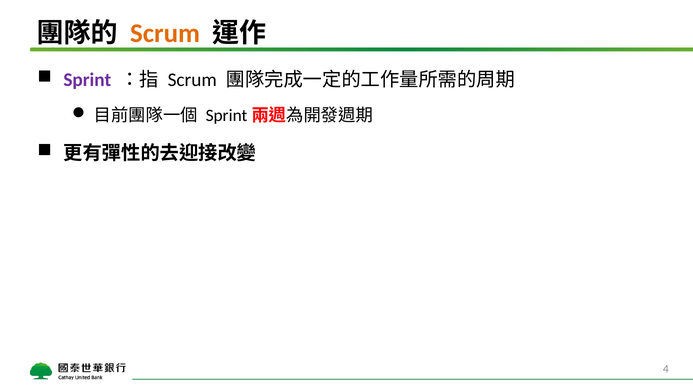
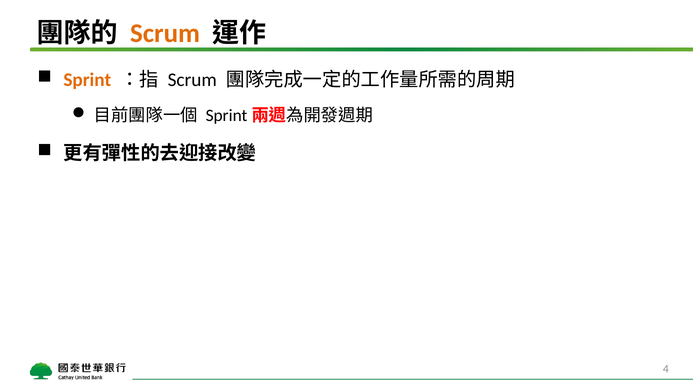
Sprint colour: purple -> orange (87, 80)
